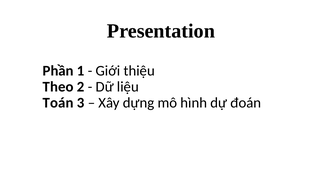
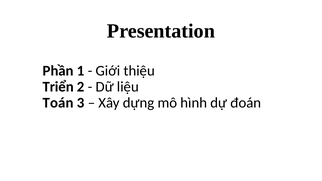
Theo: Theo -> Triển (58, 87)
